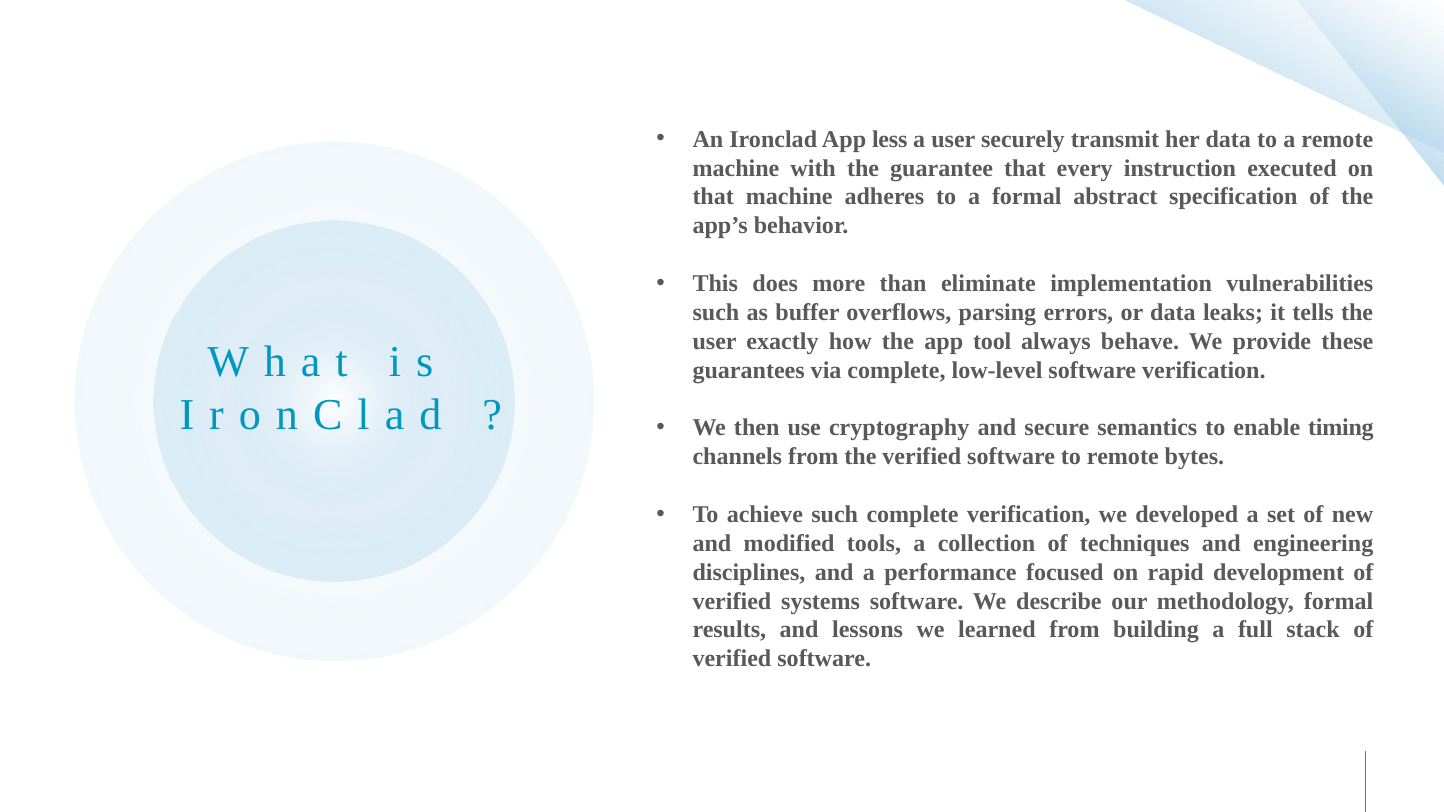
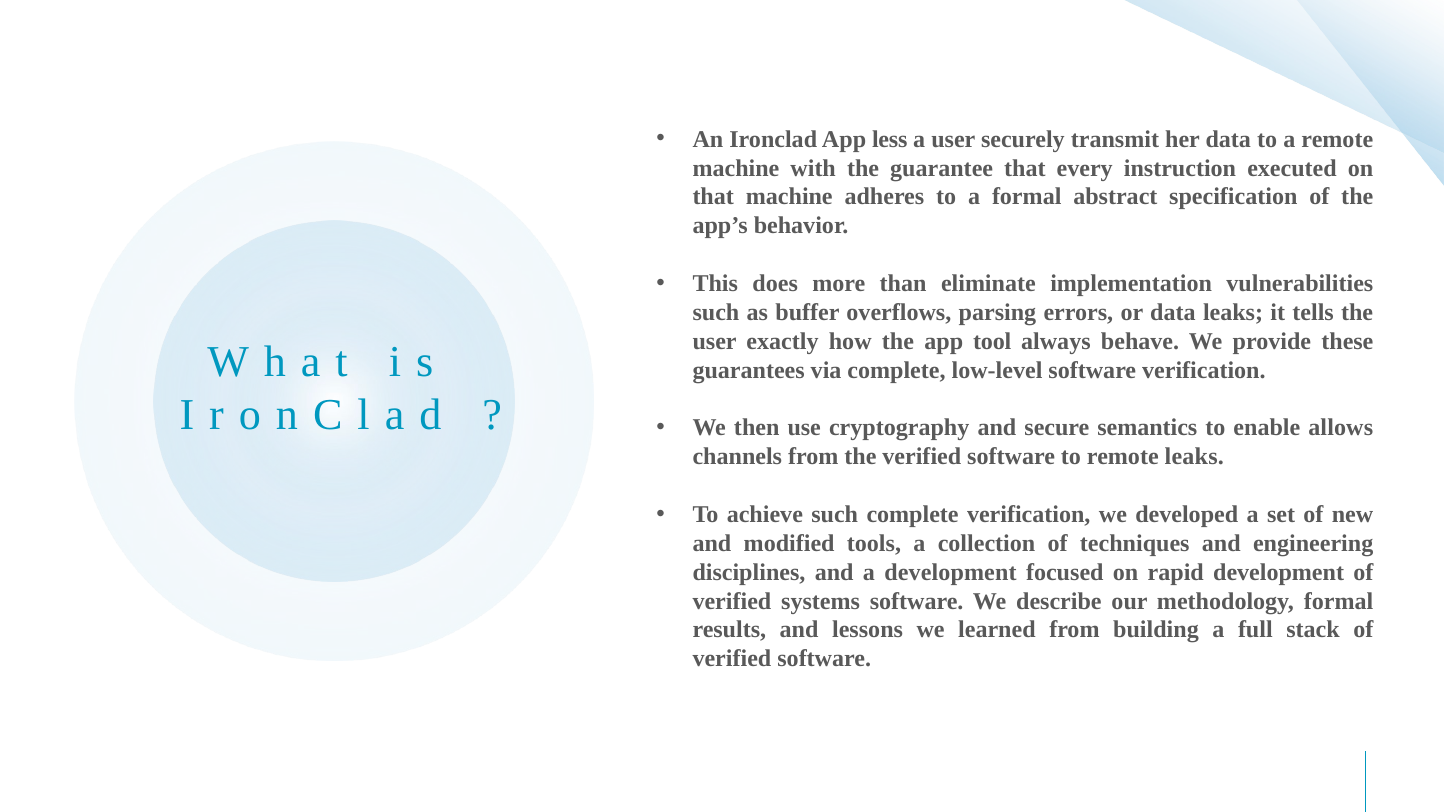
timing: timing -> allows (1341, 428)
remote bytes: bytes -> leaks (1194, 457)
a performance: performance -> development (950, 572)
